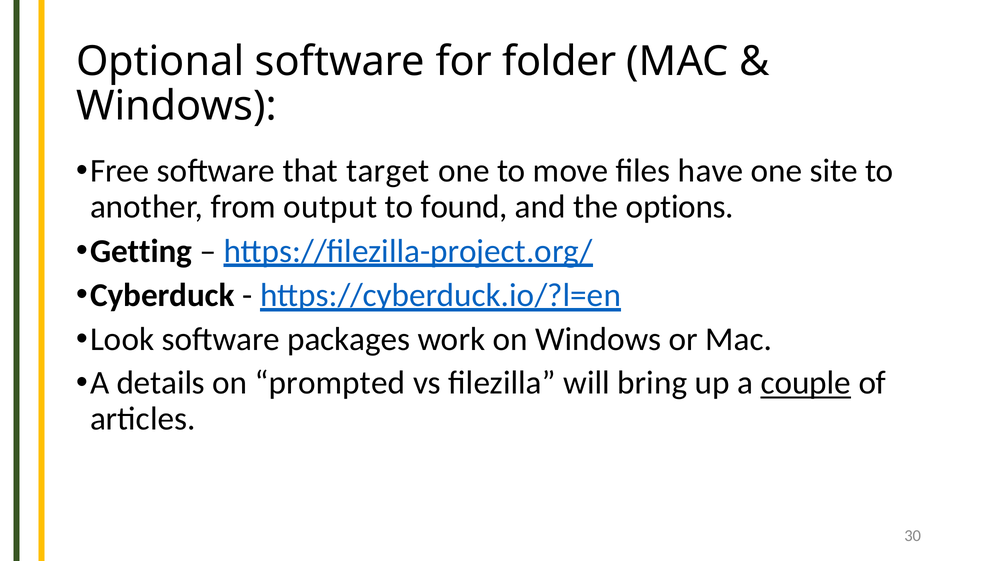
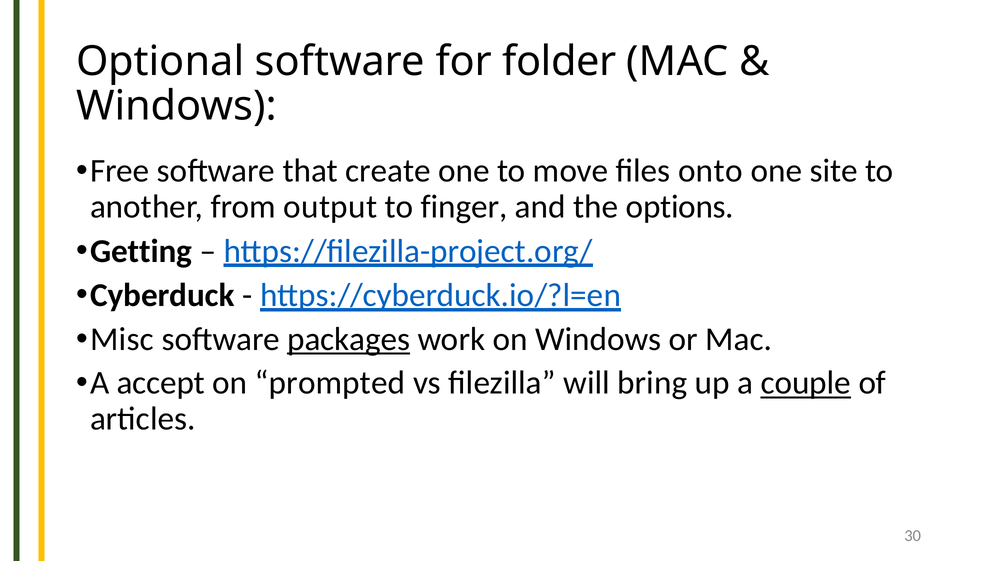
target: target -> create (388, 171)
have: have -> onto (710, 171)
found: found -> finger (464, 207)
Look: Look -> Misc (122, 339)
packages underline: none -> present (349, 339)
details: details -> accept (161, 383)
